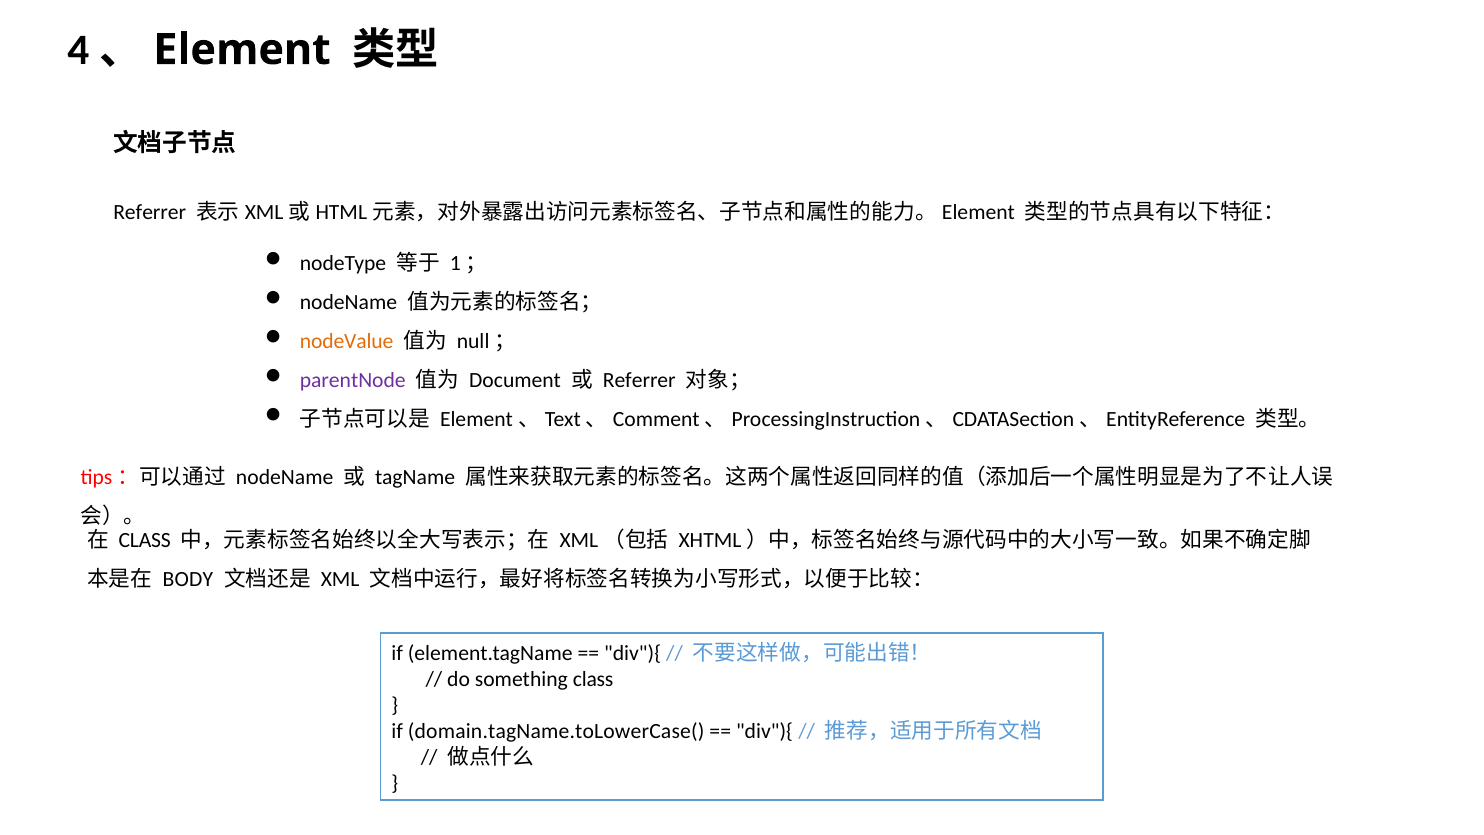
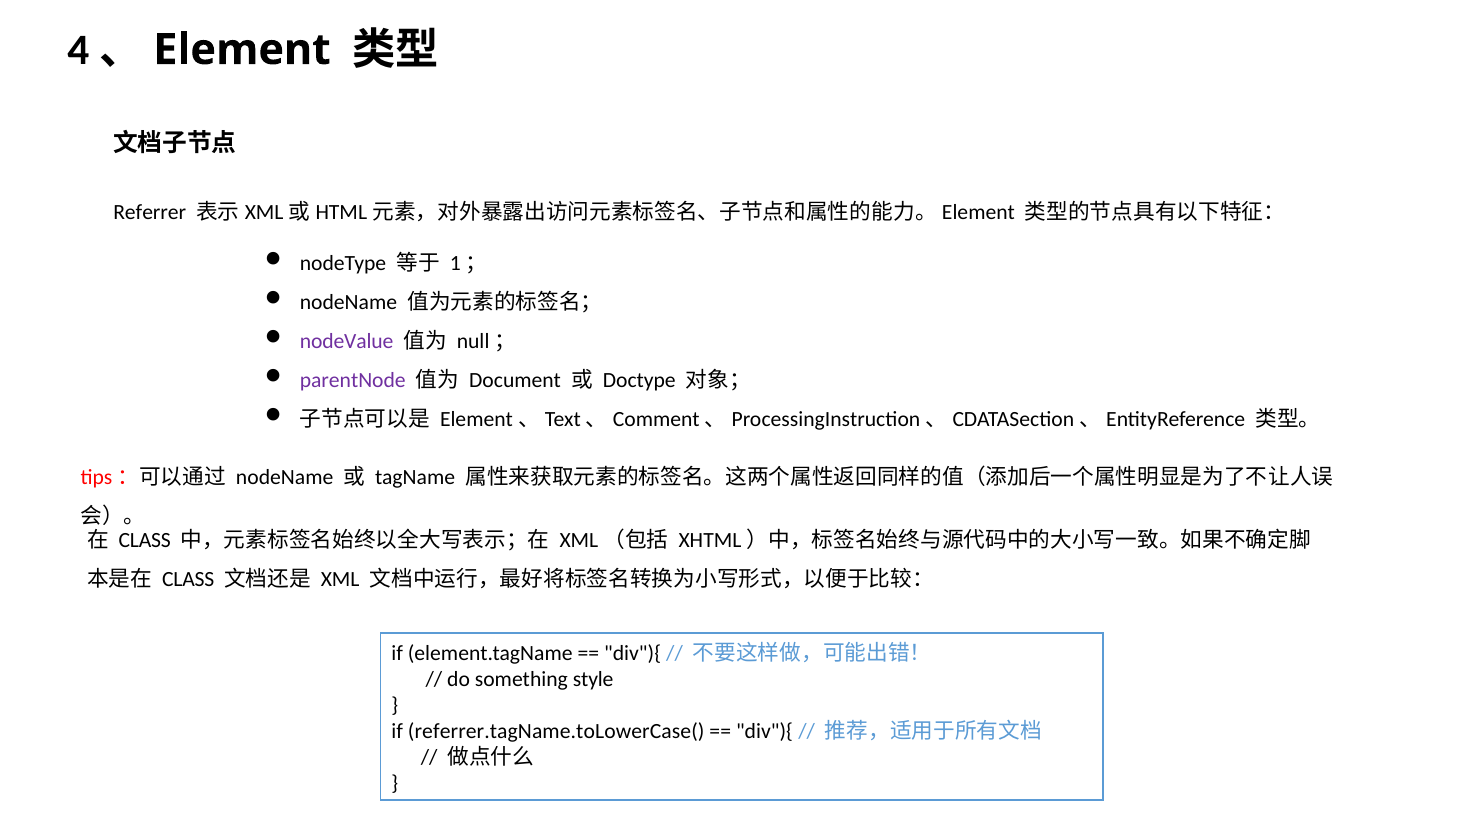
nodeValue colour: orange -> purple (347, 341)
Referrer: Referrer -> Doctype (639, 380)
BODY: BODY -> CLASS (188, 579)
something class: class -> style (593, 679)
domain.tagName.toLowerCase(: domain.tagName.toLowerCase( -> referrer.tagName.toLowerCase( (556, 731)
